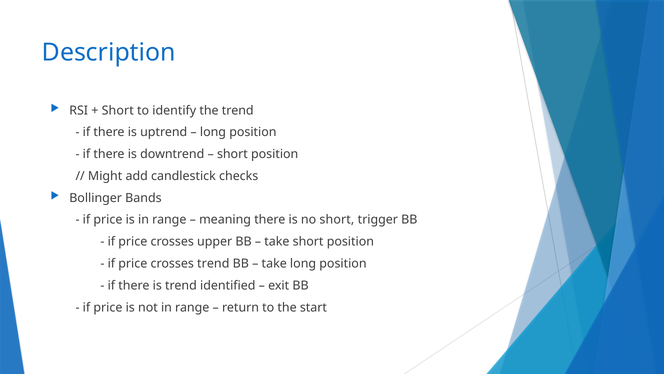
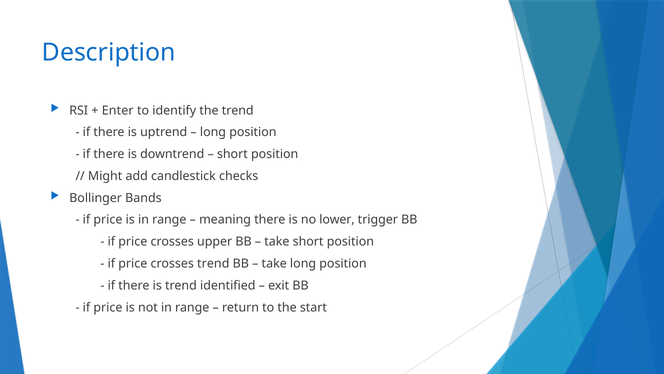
Short: Short -> Enter (118, 110)
no short: short -> lower (337, 220)
